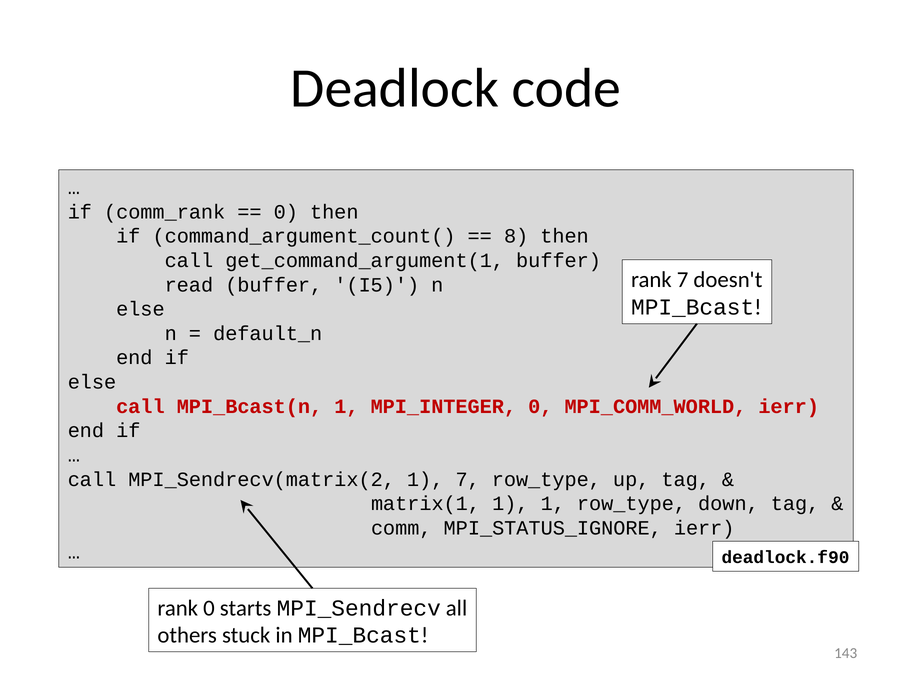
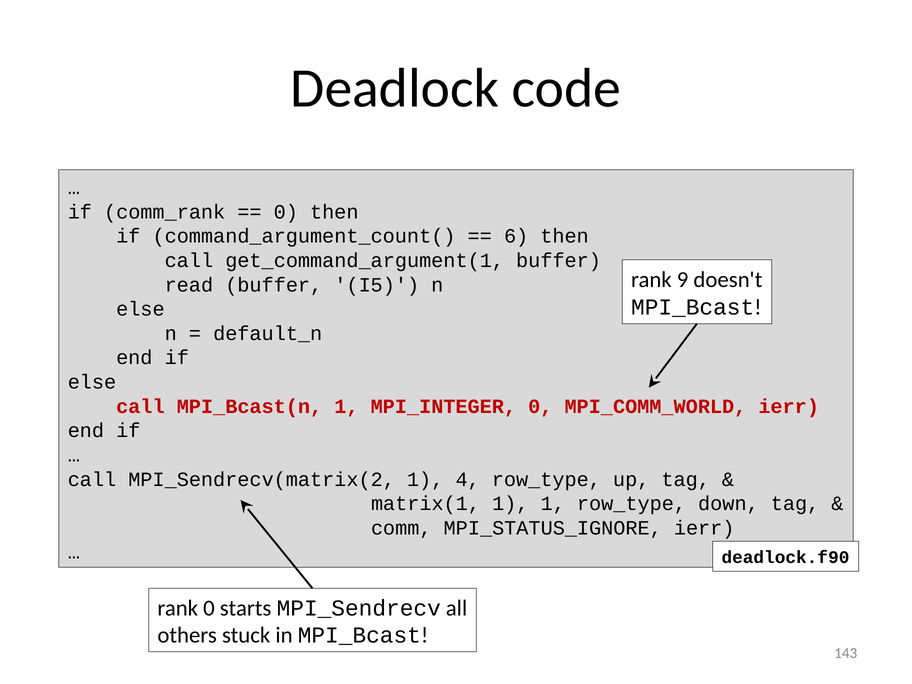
8: 8 -> 6 (516, 236)
rank 7: 7 -> 9 (683, 280)
1 7: 7 -> 4 (468, 479)
